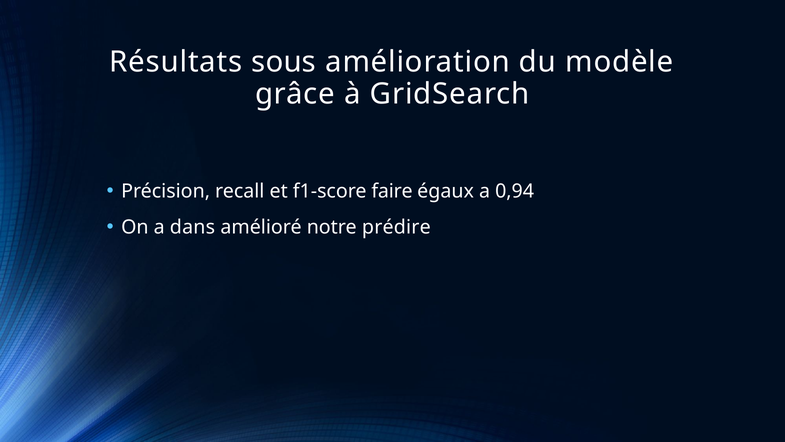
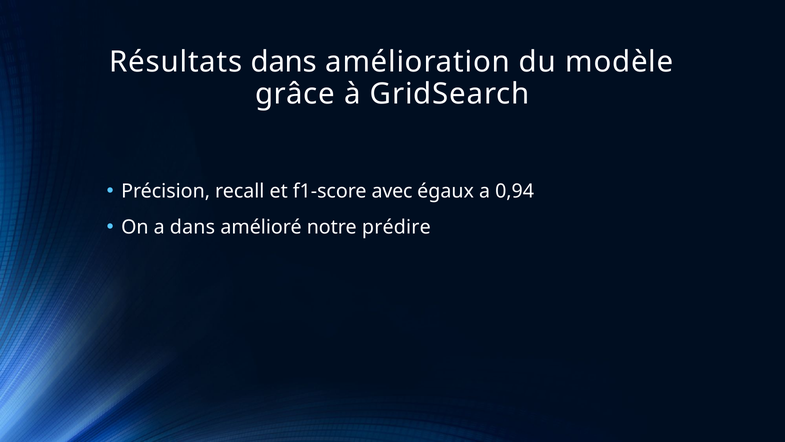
Résultats sous: sous -> dans (284, 62)
faire: faire -> avec (392, 191)
